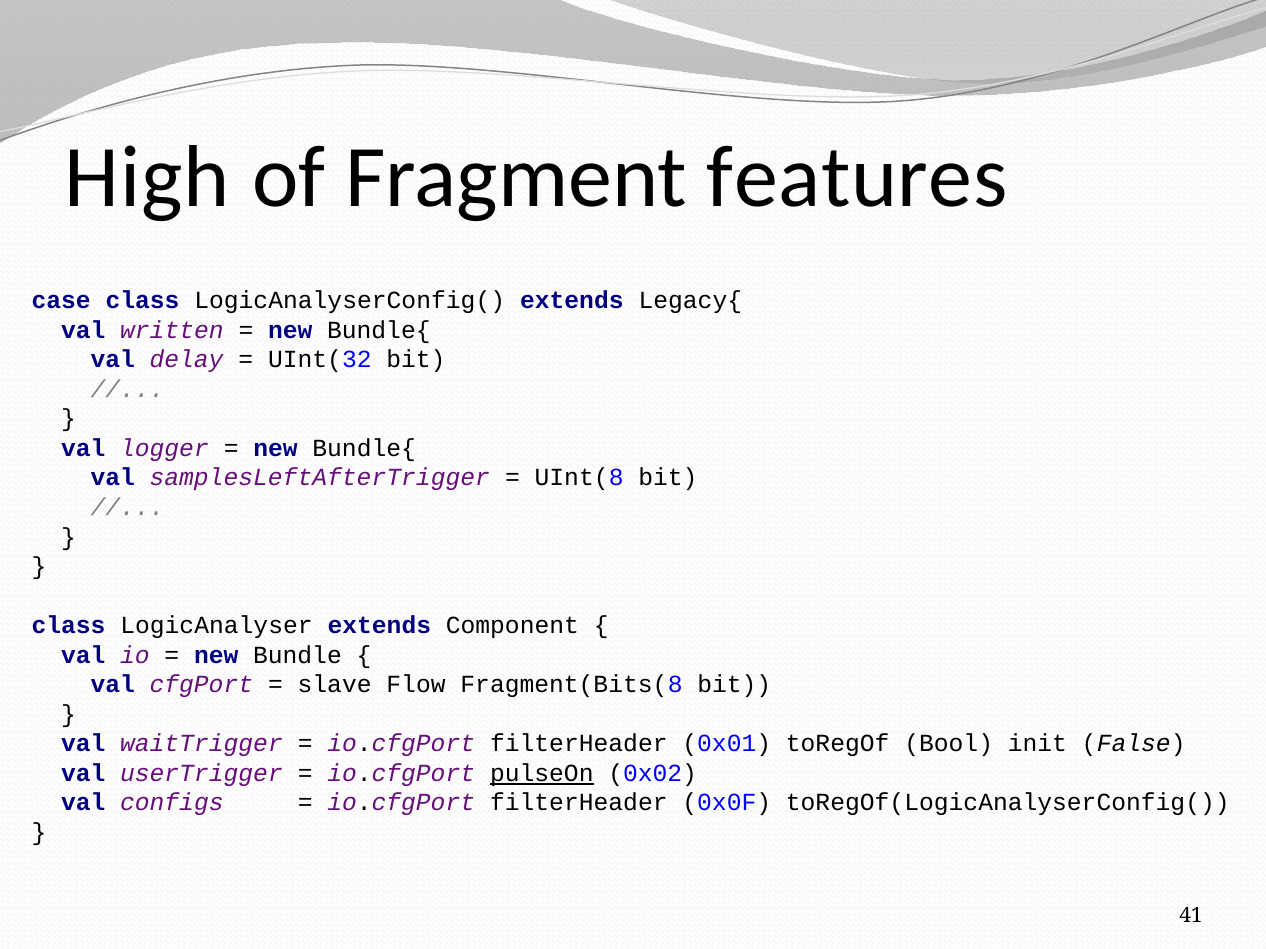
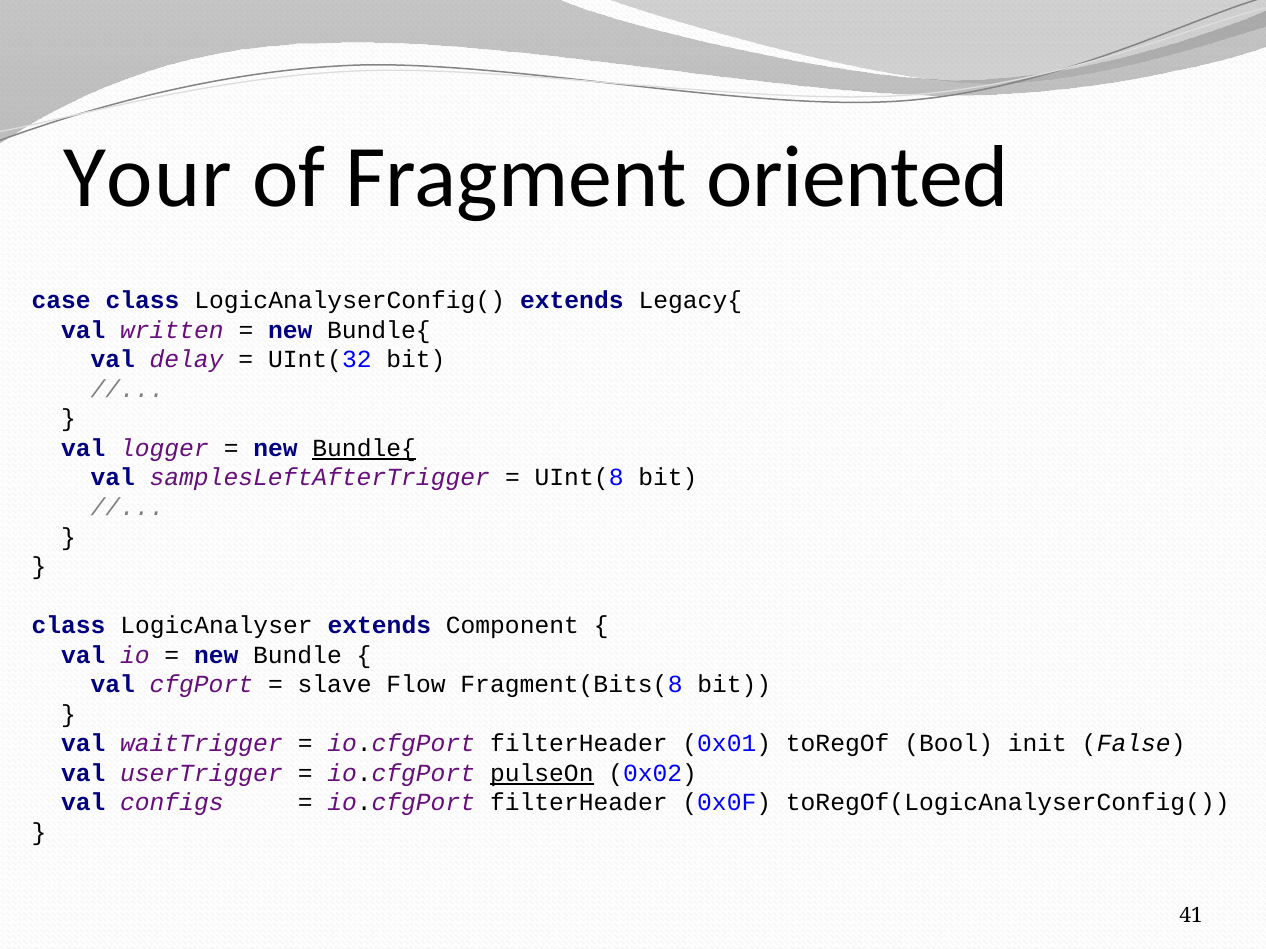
High: High -> Your (148, 178)
features: features -> oriented (858, 178)
Bundle{ underline: none -> present (364, 449)
